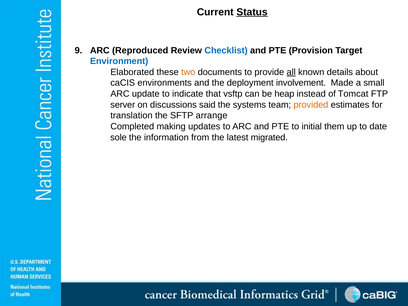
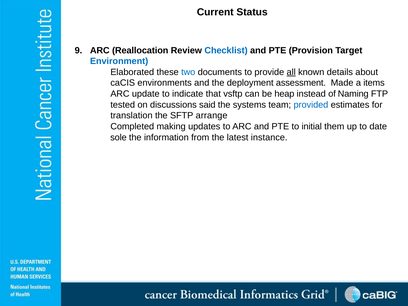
Status underline: present -> none (252, 12)
Reproduced: Reproduced -> Reallocation (140, 50)
two colour: orange -> blue (188, 72)
involvement: involvement -> assessment (301, 83)
small: small -> items (374, 83)
Tomcat: Tomcat -> Naming (353, 94)
server: server -> tested (123, 105)
provided colour: orange -> blue (311, 105)
migrated: migrated -> instance (269, 137)
